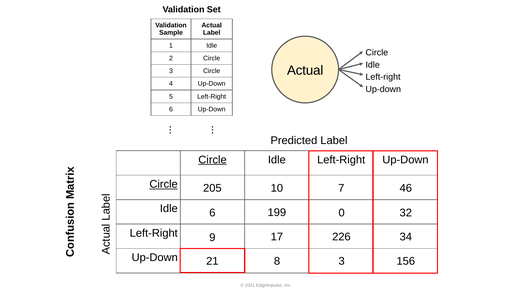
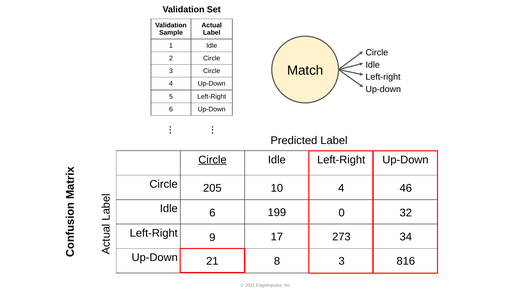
Actual: Actual -> Match (305, 71)
Circle underline: present -> none (164, 184)
10 7: 7 -> 4 (341, 188)
226: 226 -> 273 (341, 237)
156: 156 -> 816 (406, 262)
